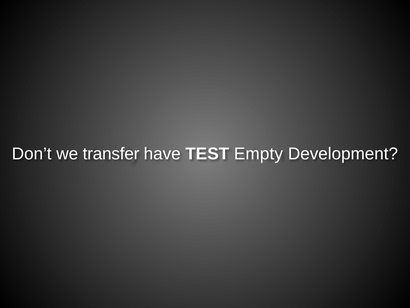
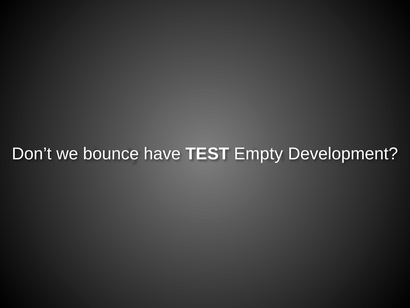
transfer: transfer -> bounce (111, 154)
